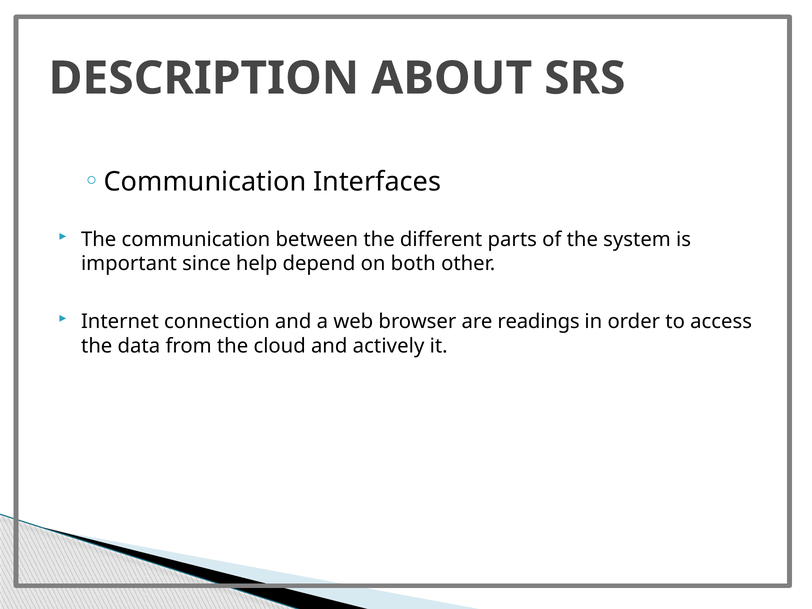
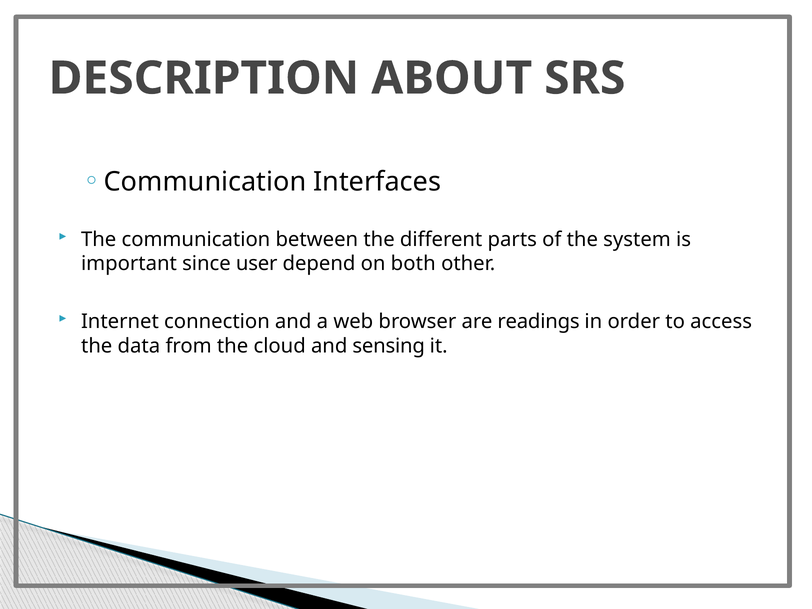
help: help -> user (257, 264)
actively: actively -> sensing (389, 346)
